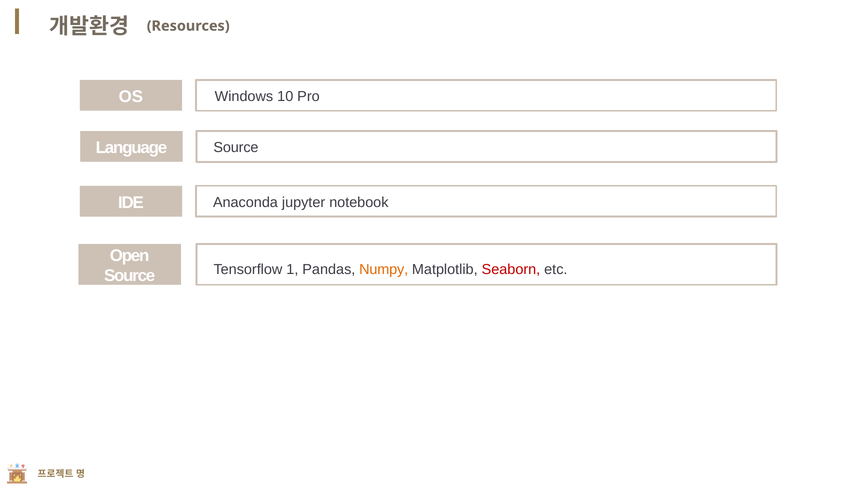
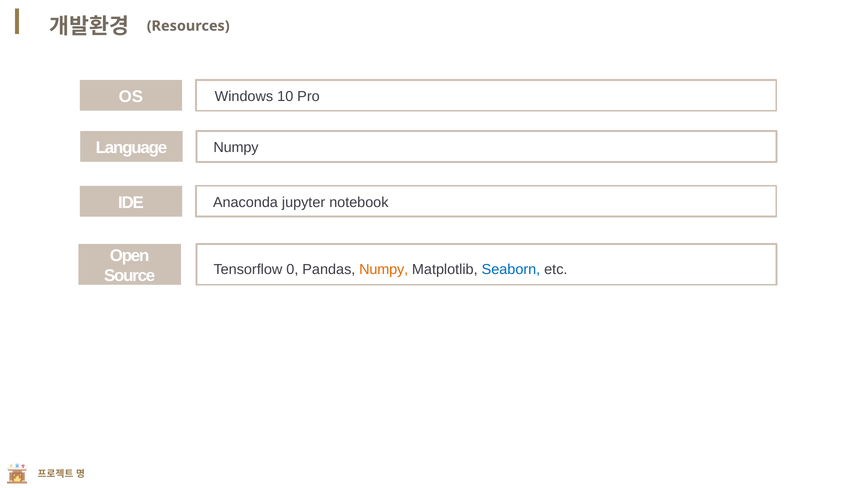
Language Source: Source -> Numpy (236, 147)
1: 1 -> 0 (292, 270)
Seaborn colour: red -> blue (511, 270)
